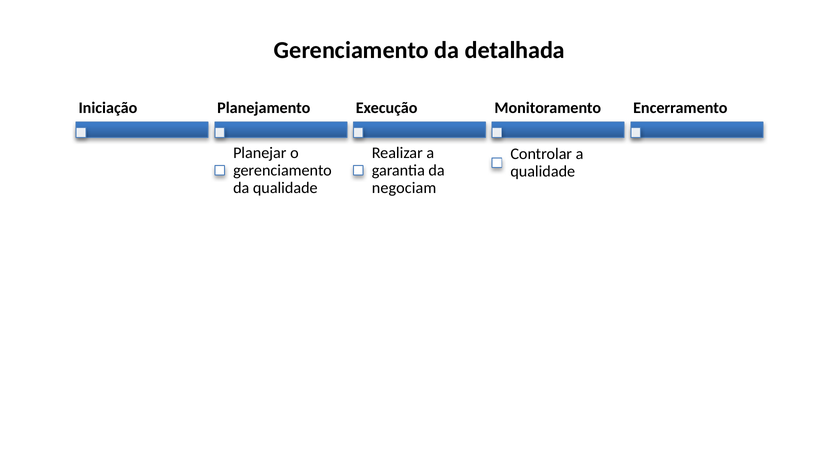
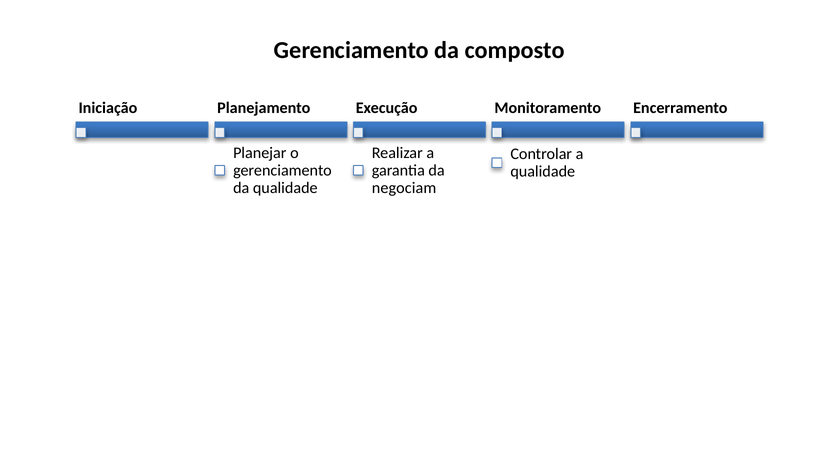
detalhada: detalhada -> composto (515, 50)
